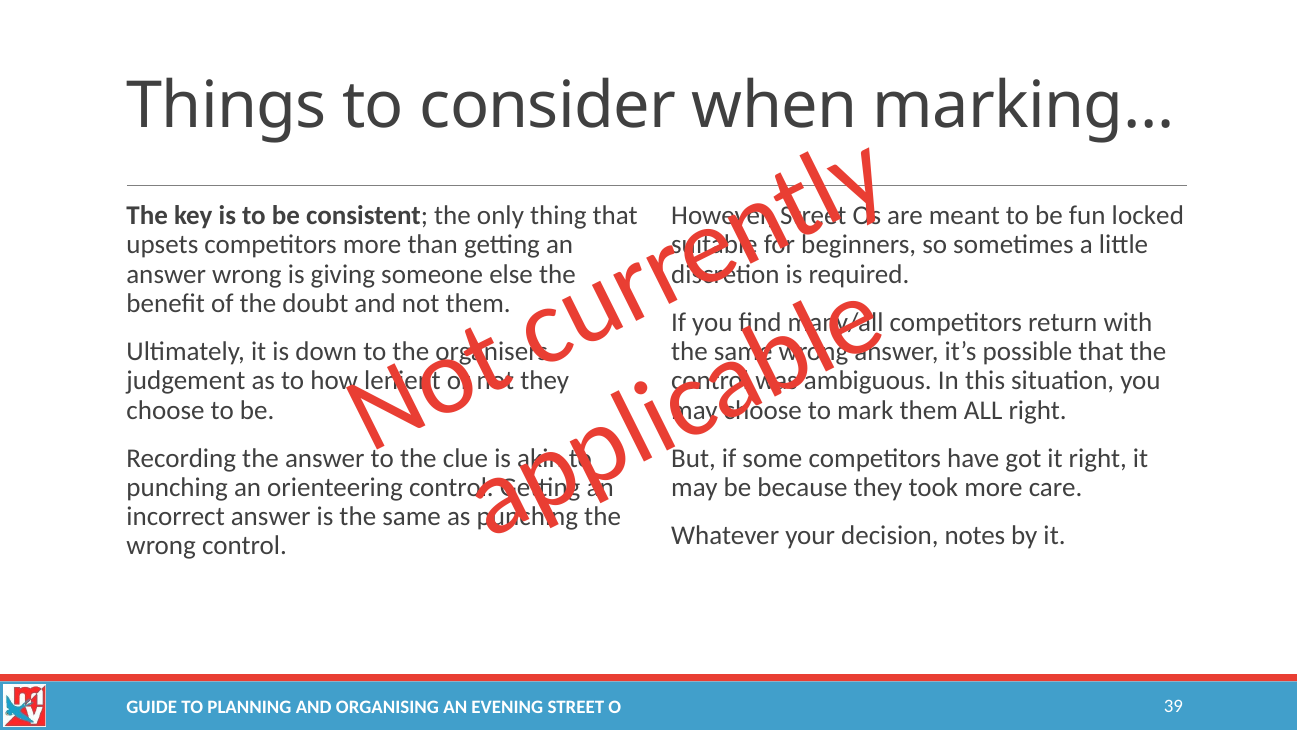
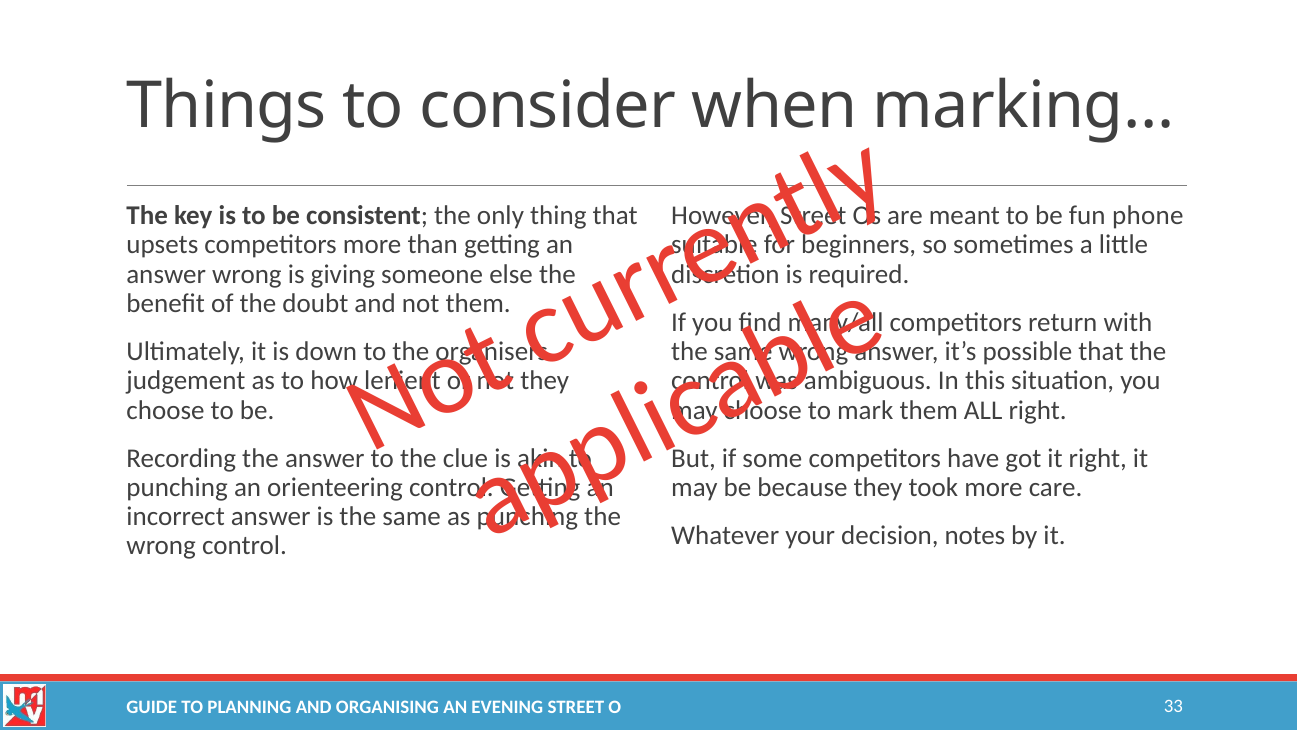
locked: locked -> phone (1148, 216)
39: 39 -> 33 (1173, 706)
